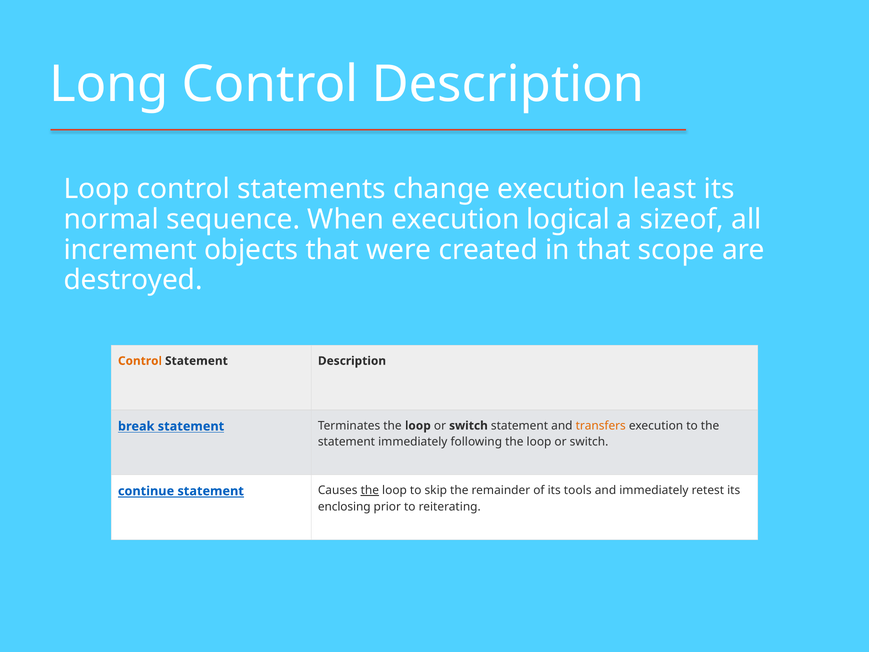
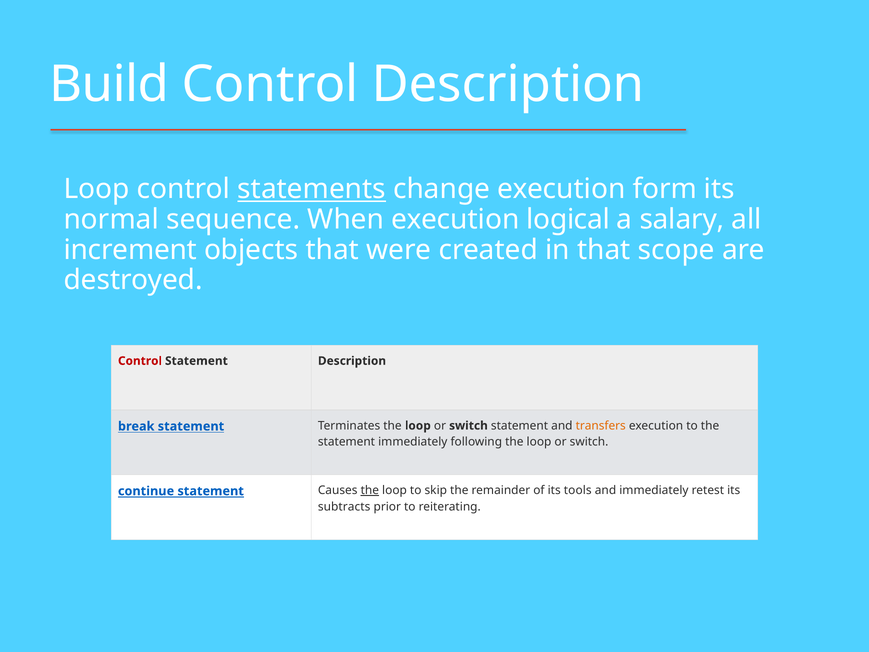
Long: Long -> Build (109, 85)
statements underline: none -> present (312, 189)
least: least -> form (665, 189)
sizeof: sizeof -> salary (682, 219)
Control colour: orange -> red (140, 361)
enclosing: enclosing -> subtracts (344, 506)
